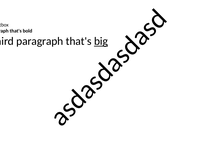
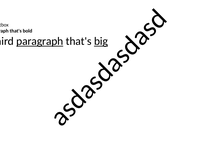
paragraph underline: none -> present (40, 41)
